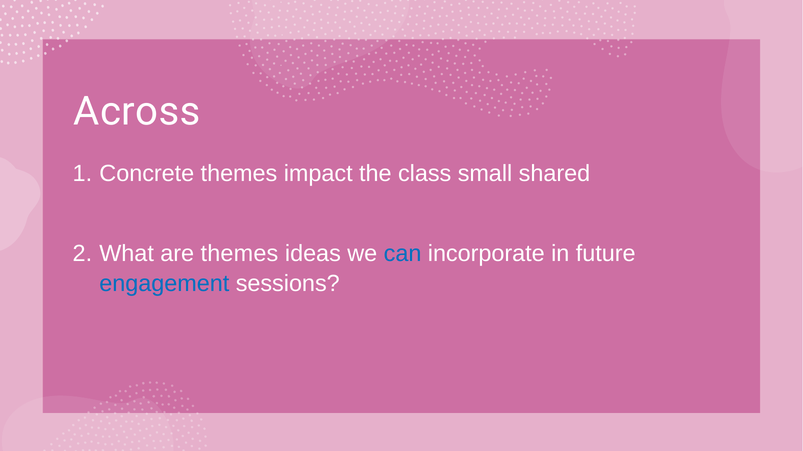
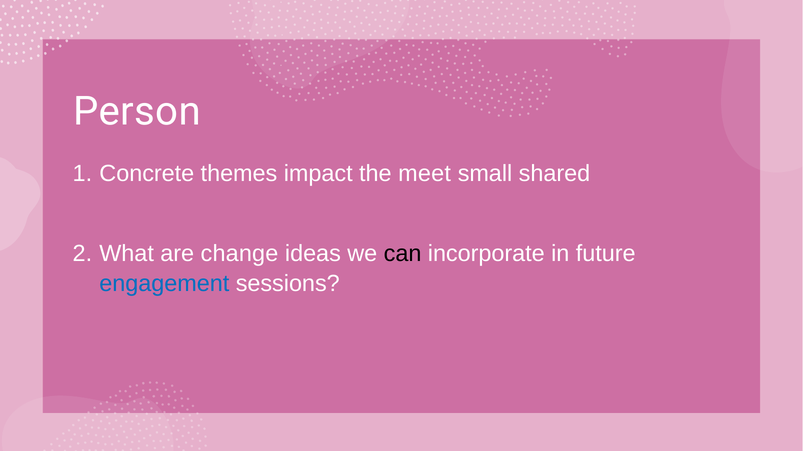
Across: Across -> Person (137, 112)
class: class -> meet (425, 174)
are themes: themes -> change (239, 254)
can colour: blue -> black (403, 254)
